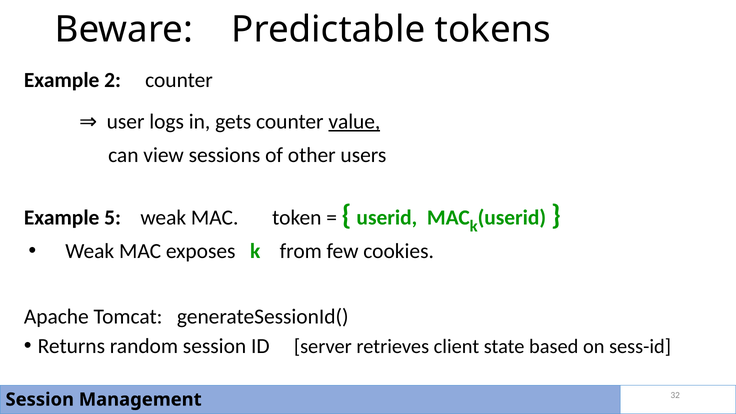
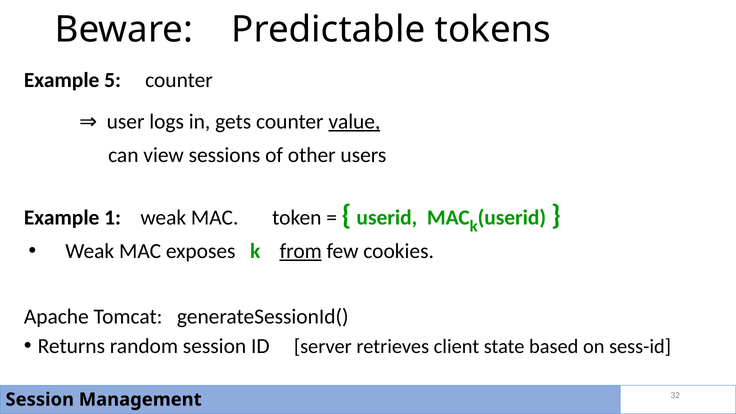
2: 2 -> 5 (113, 80)
5: 5 -> 1 (113, 218)
from underline: none -> present (301, 251)
